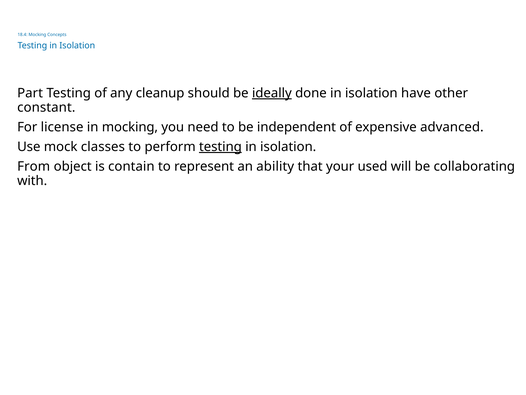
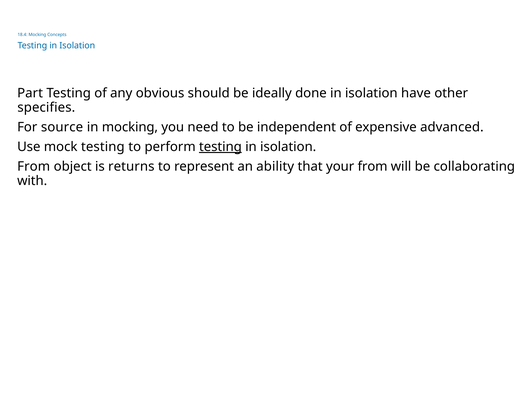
cleanup: cleanup -> obvious (160, 93)
ideally underline: present -> none (272, 93)
constant: constant -> specifies (46, 107)
license: license -> source (62, 127)
mock classes: classes -> testing (103, 147)
contain: contain -> returns (131, 166)
your used: used -> from (373, 166)
